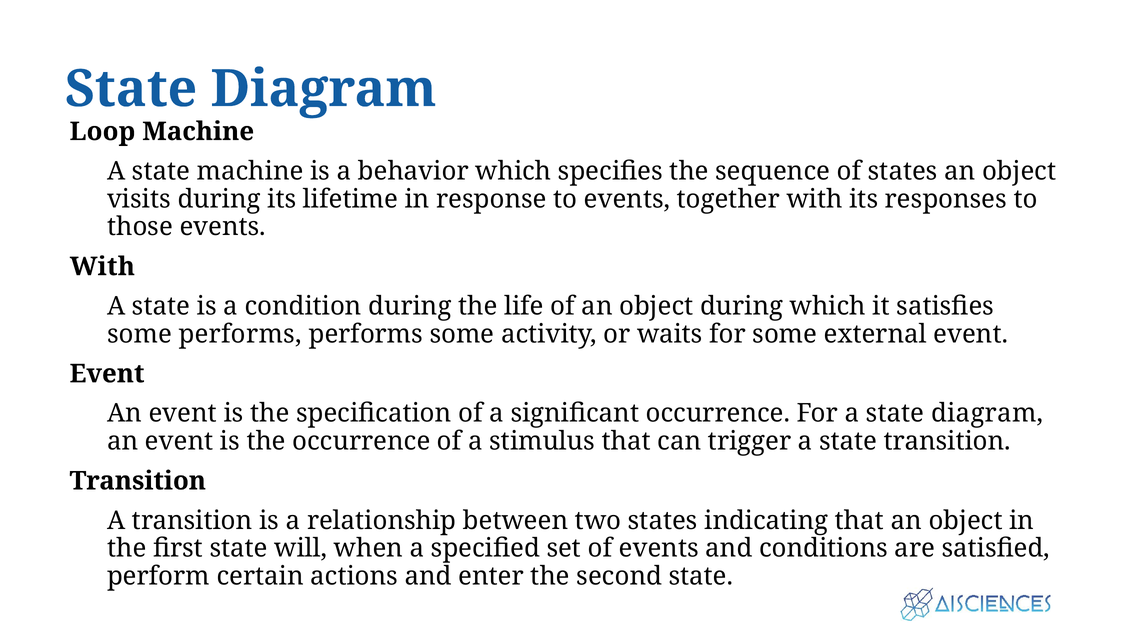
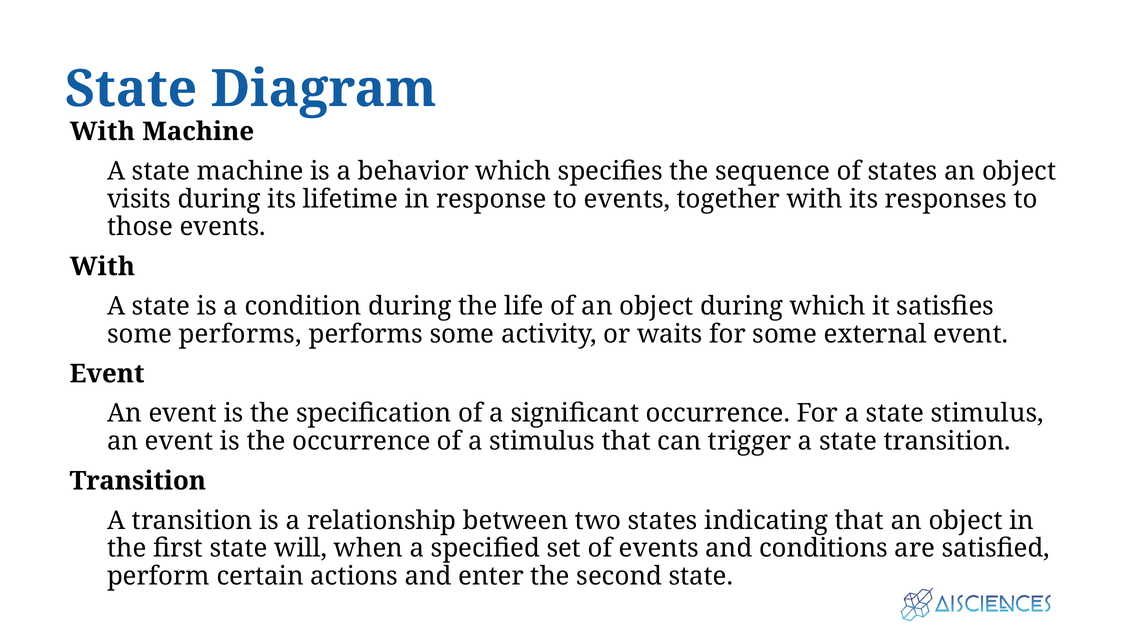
Loop: Loop -> With (102, 132)
a state diagram: diagram -> stimulus (987, 414)
